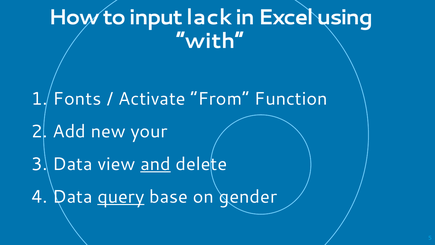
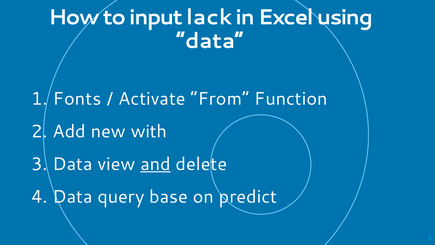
with: with -> data (210, 41)
your: your -> with (149, 131)
query underline: present -> none (121, 196)
gender: gender -> predict (248, 196)
